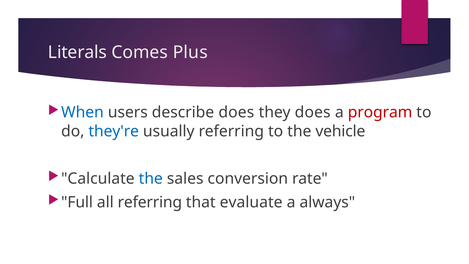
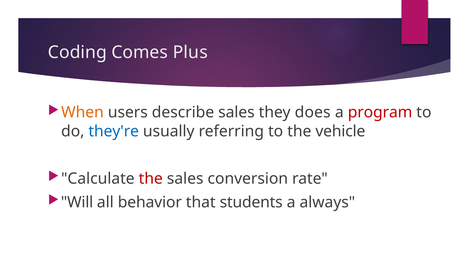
Literals: Literals -> Coding (77, 52)
When colour: blue -> orange (82, 112)
describe does: does -> sales (236, 112)
the colour: blue -> red (151, 178)
Full: Full -> Will (77, 202)
all referring: referring -> behavior (150, 202)
evaluate: evaluate -> students (251, 202)
